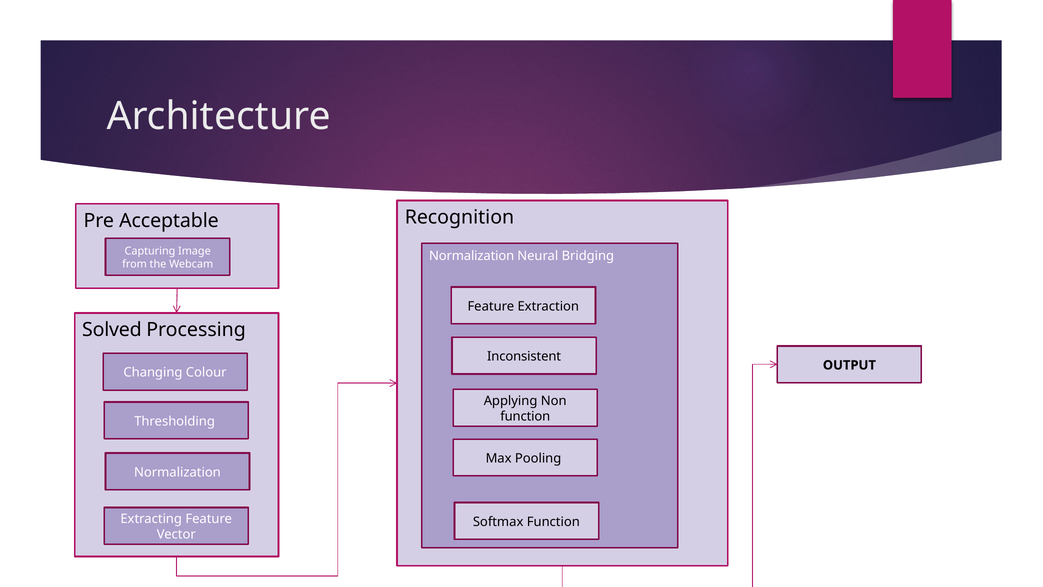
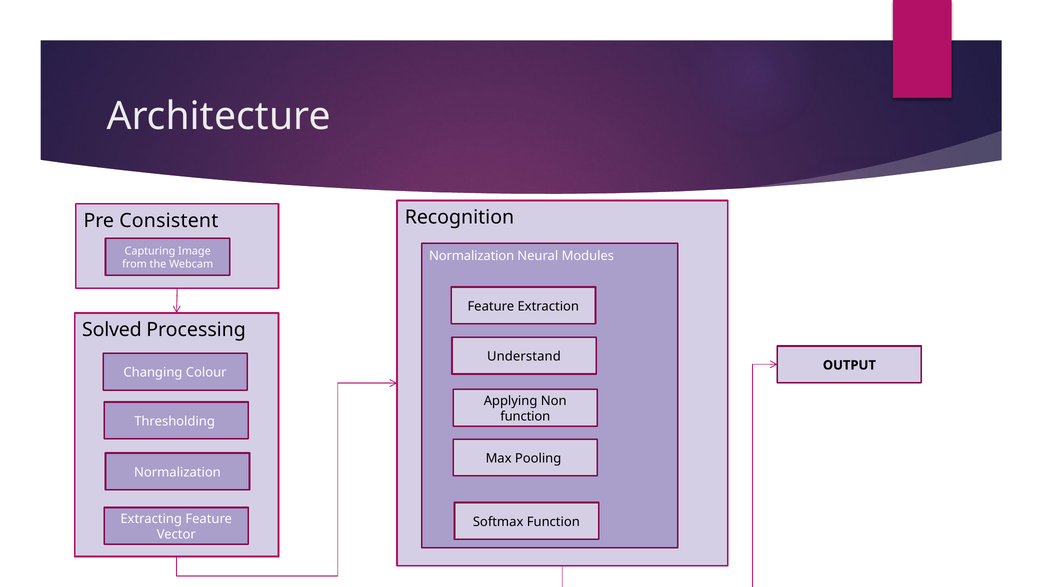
Acceptable: Acceptable -> Consistent (169, 221)
Bridging: Bridging -> Modules (588, 256)
Inconsistent: Inconsistent -> Understand (524, 356)
